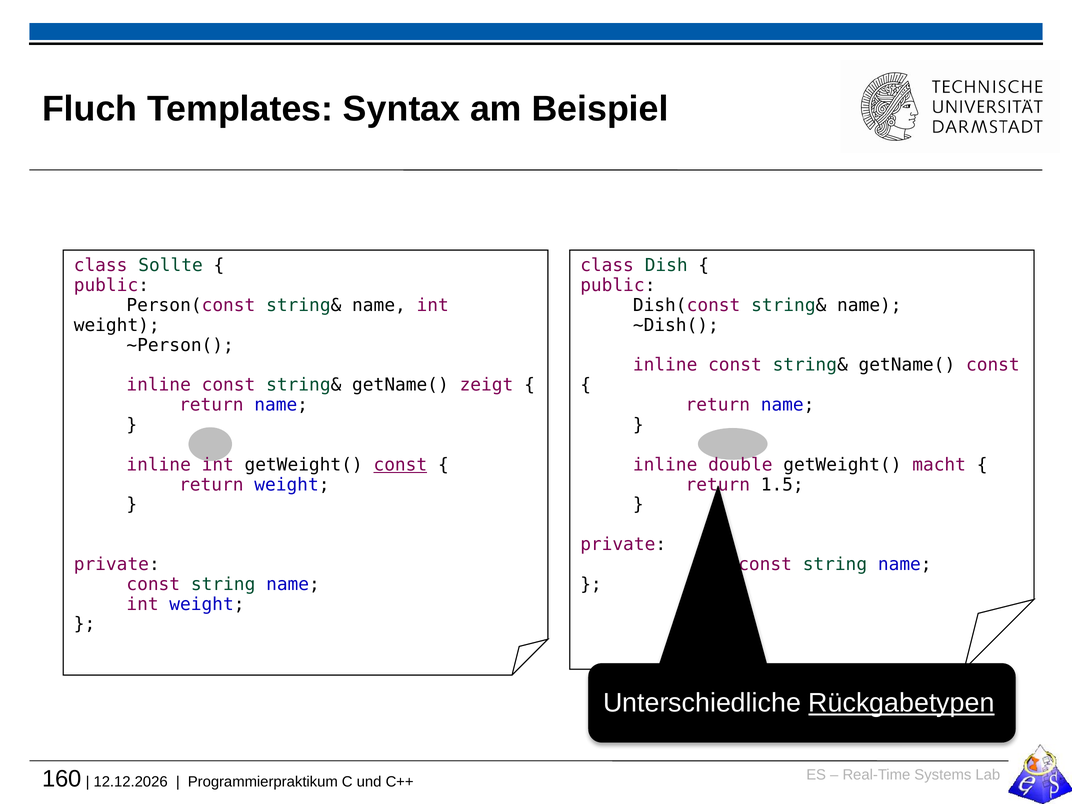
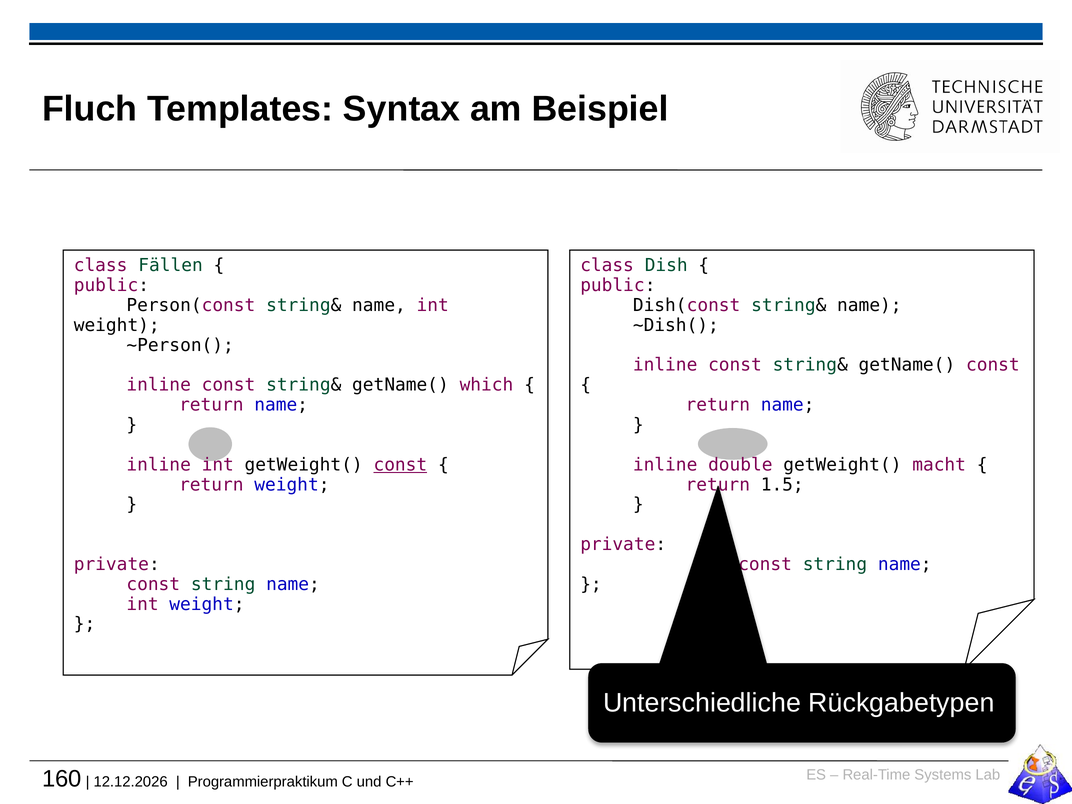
Sollte: Sollte -> Fällen (171, 265)
zeigt: zeigt -> which (486, 385)
Rückgabetypen underline: present -> none (902, 703)
